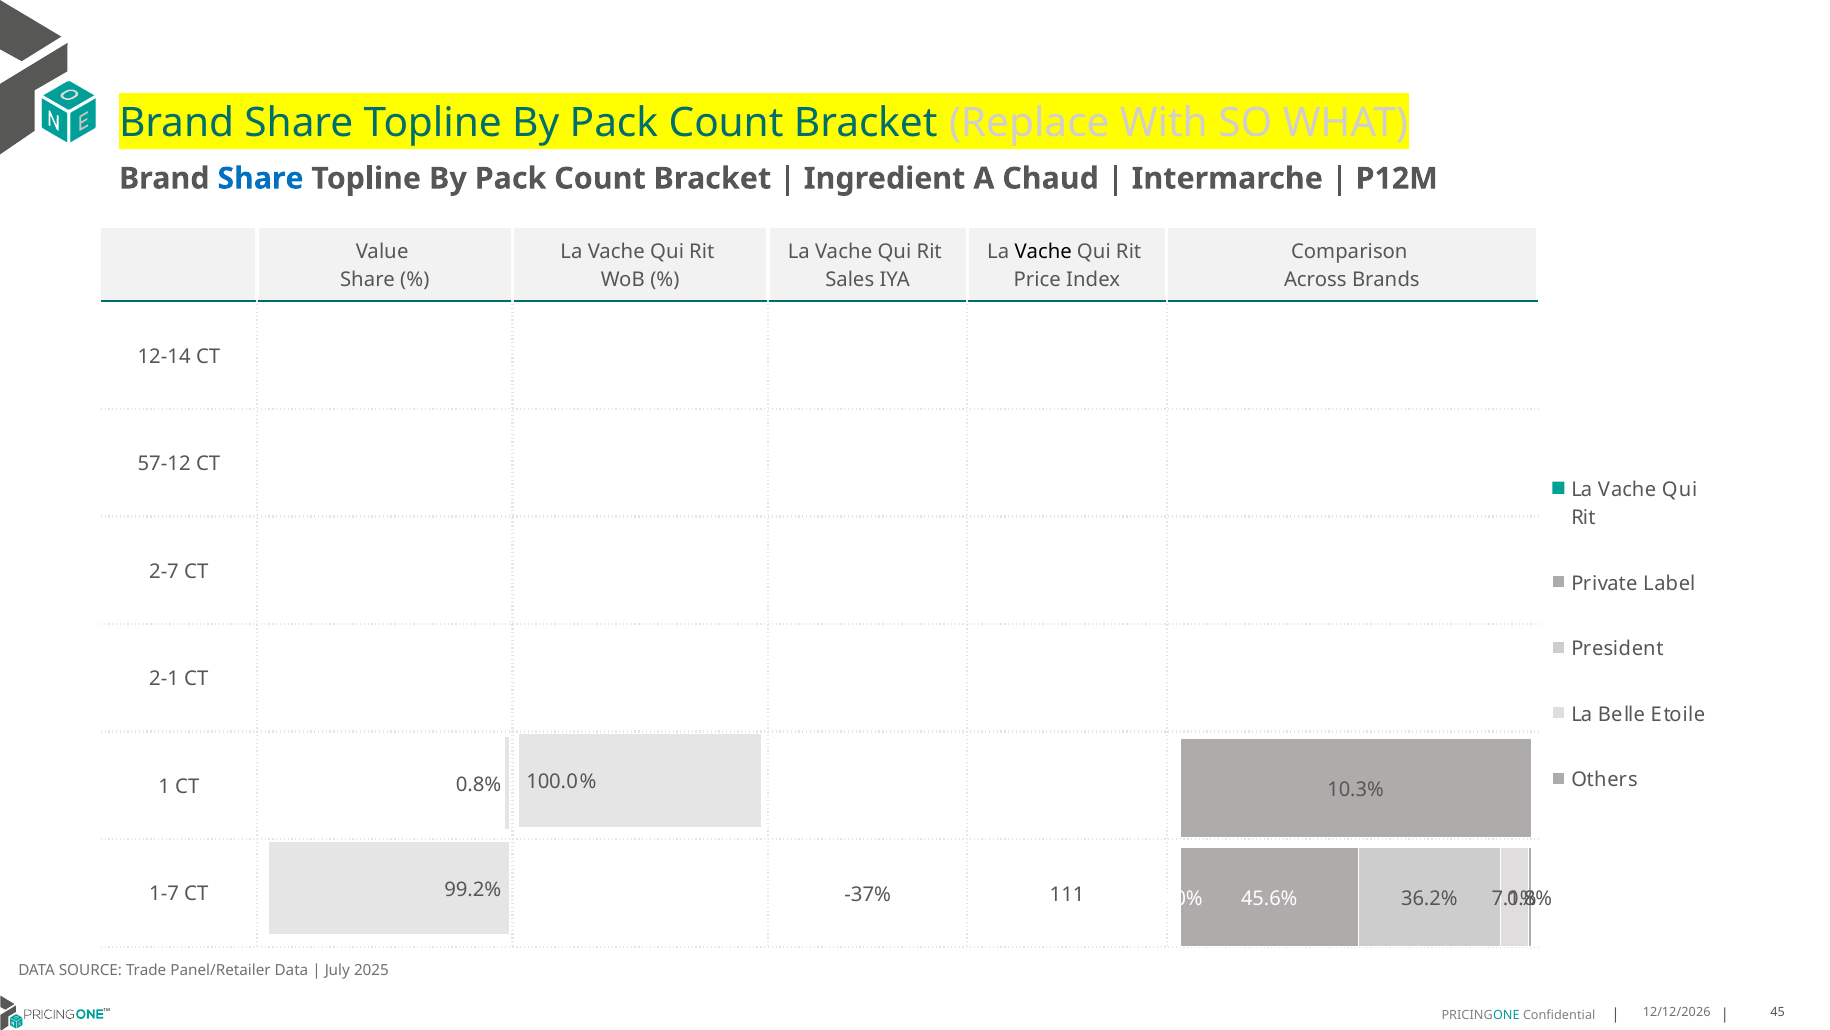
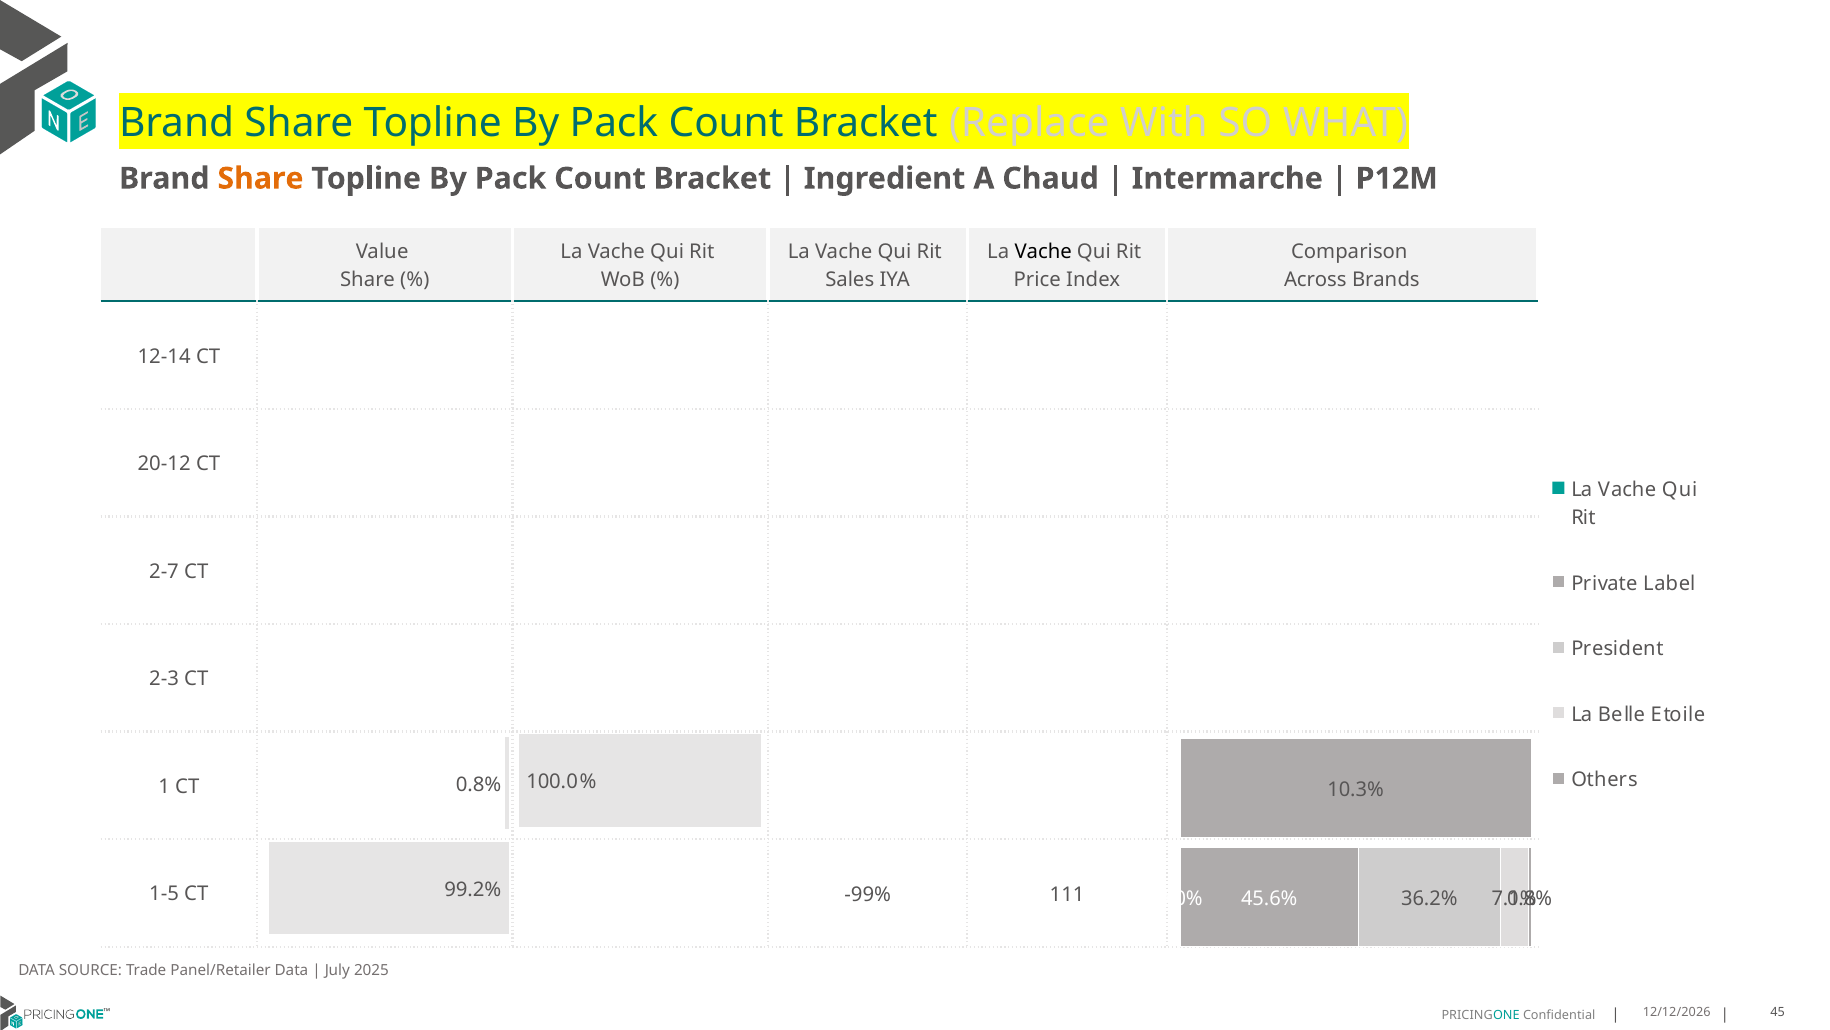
Share colour: blue -> orange (260, 178)
57-12: 57-12 -> 20-12 (164, 464)
2-1: 2-1 -> 2-3 (164, 679)
1-7: 1-7 -> 1-5 (164, 894)
-37%: -37% -> -99% (868, 894)
